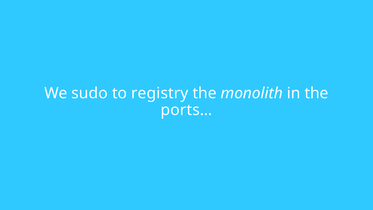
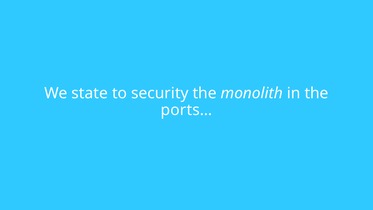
sudo: sudo -> state (90, 93)
registry: registry -> security (160, 93)
